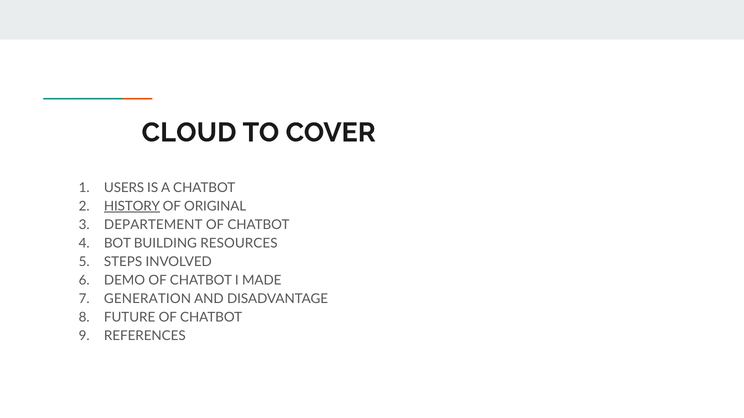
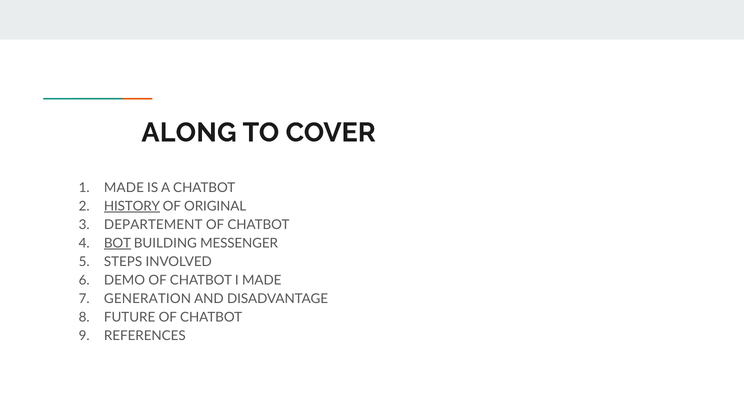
CLOUD: CLOUD -> ALONG (189, 133)
USERS: USERS -> MADE (124, 188)
BOT underline: none -> present (117, 244)
RESOURCES: RESOURCES -> MESSENGER (239, 244)
